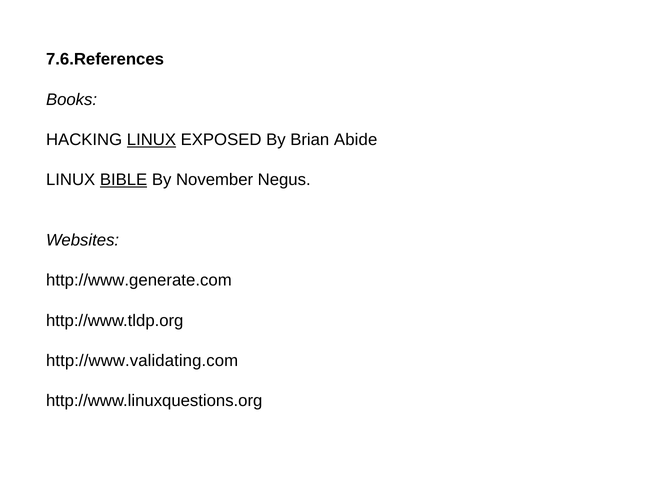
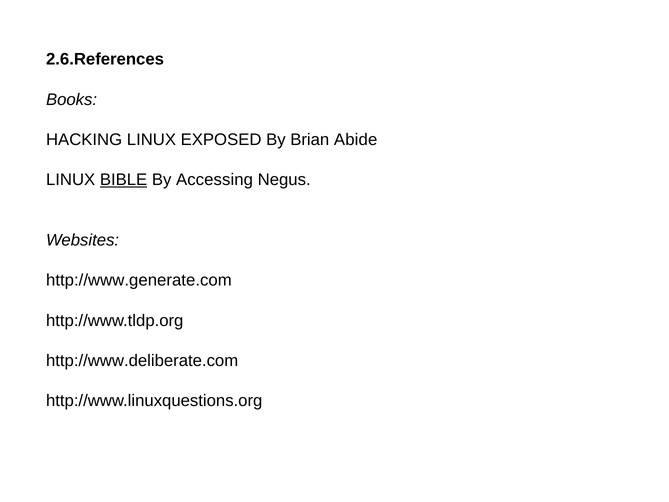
7.6.References: 7.6.References -> 2.6.References (105, 59)
LINUX underline: present -> none (151, 140)
November: November -> Accessing (215, 180)
http://www.validating.com: http://www.validating.com -> http://www.deliberate.com (142, 360)
